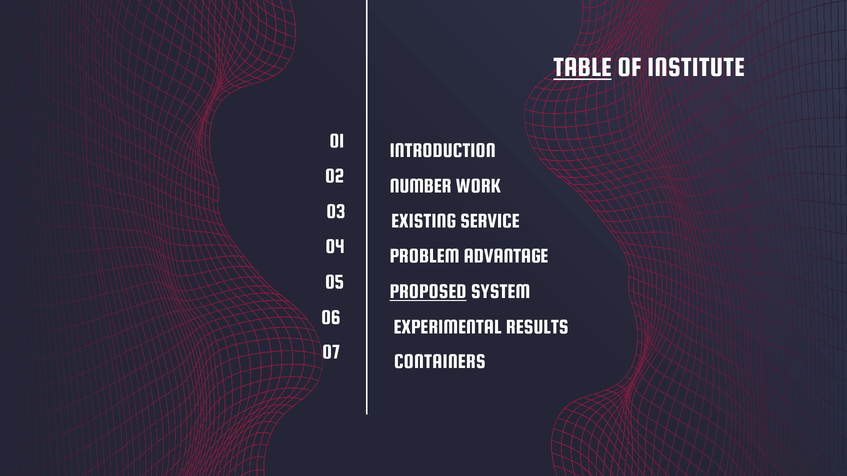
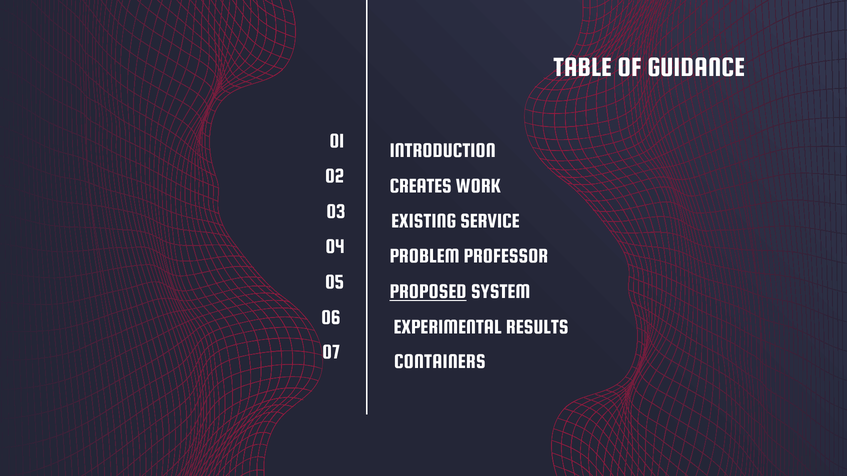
TABLE underline: present -> none (582, 67)
INSTITUTE: INSTITUTE -> GUIDANCE (696, 67)
NUMBER: NUMBER -> CREATES (421, 186)
ADVANTAGE: ADVANTAGE -> PROFESSOR (506, 256)
